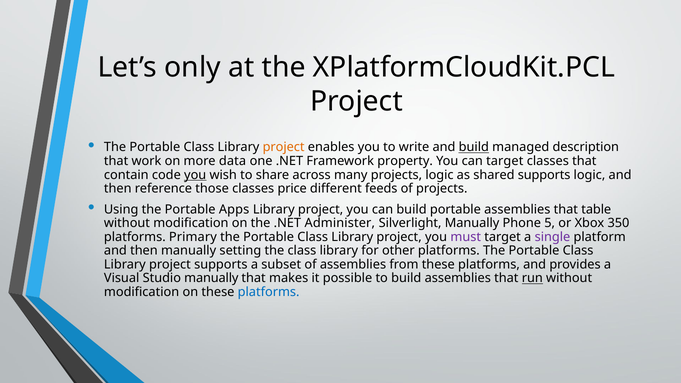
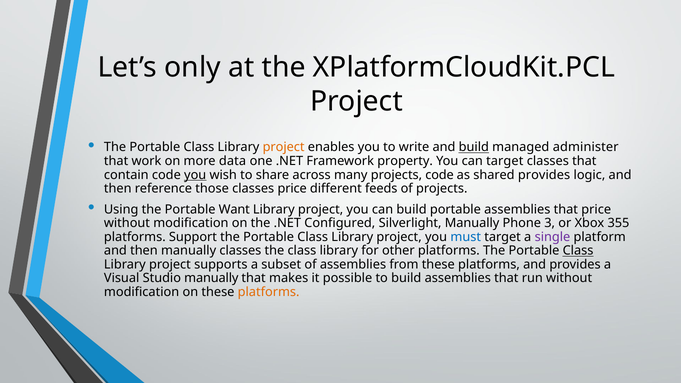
description: description -> administer (586, 147)
projects logic: logic -> code (440, 175)
shared supports: supports -> provides (544, 175)
Apps: Apps -> Want (234, 209)
that table: table -> price (596, 209)
Administer: Administer -> Configured (340, 223)
5: 5 -> 3 (550, 223)
350: 350 -> 355 (618, 223)
Primary: Primary -> Support (193, 237)
must colour: purple -> blue (466, 237)
manually setting: setting -> classes (240, 251)
Class underline: none -> present (578, 251)
run underline: present -> none (532, 278)
platforms colour: blue -> orange (269, 292)
